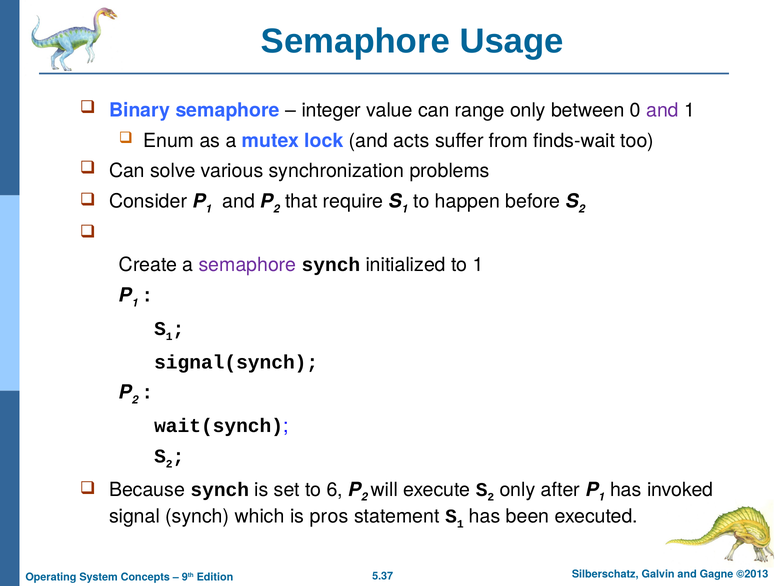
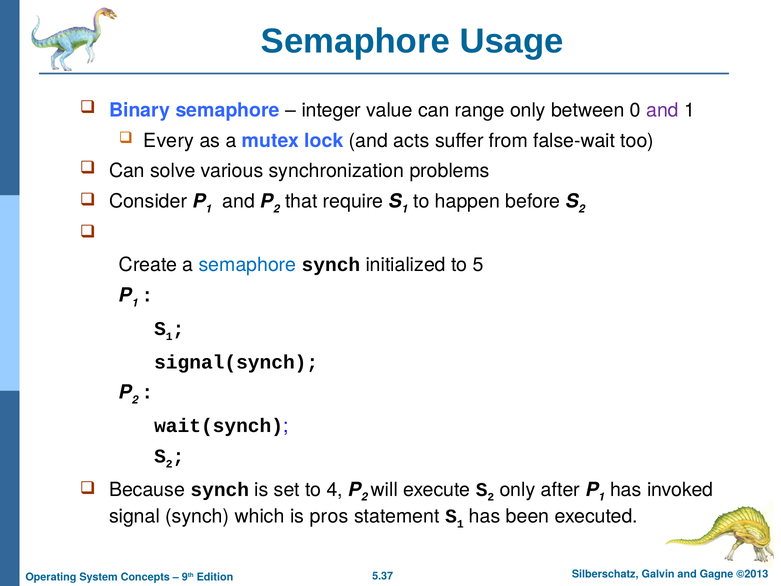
Enum: Enum -> Every (169, 141)
finds-wait: finds-wait -> false-wait (574, 141)
semaphore colour: purple -> blue (247, 265)
to 1: 1 -> 5 (478, 265)
6: 6 -> 4 (335, 489)
